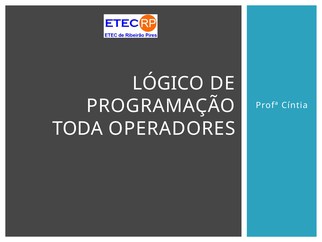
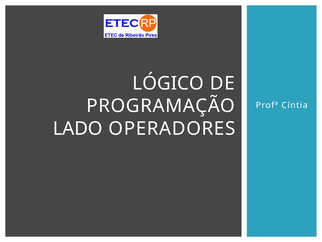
TODA: TODA -> LADO (78, 128)
